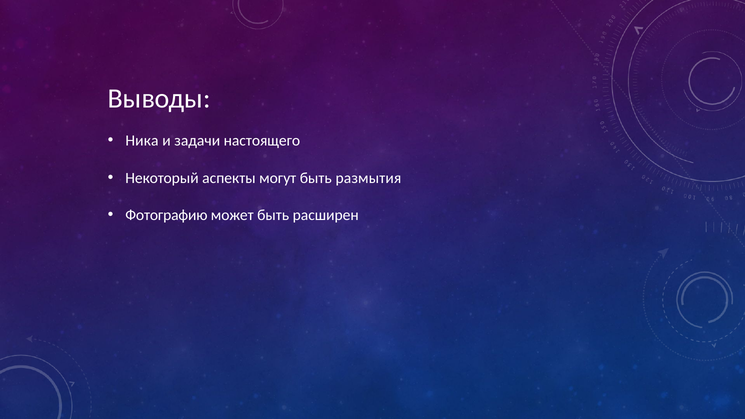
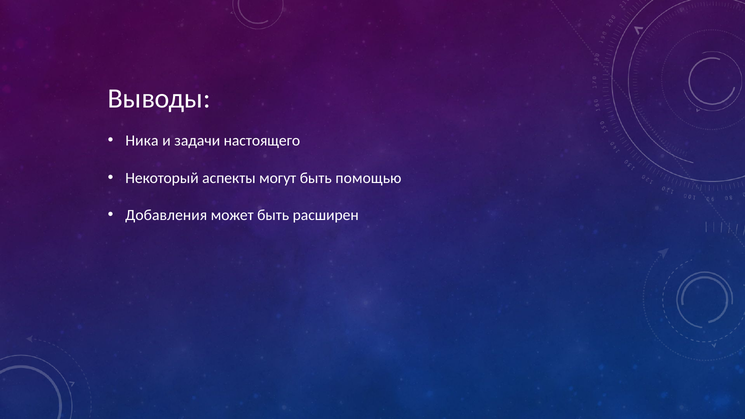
размытия: размытия -> помощью (368, 178)
Фотографию: Фотографию -> Добавления (166, 215)
